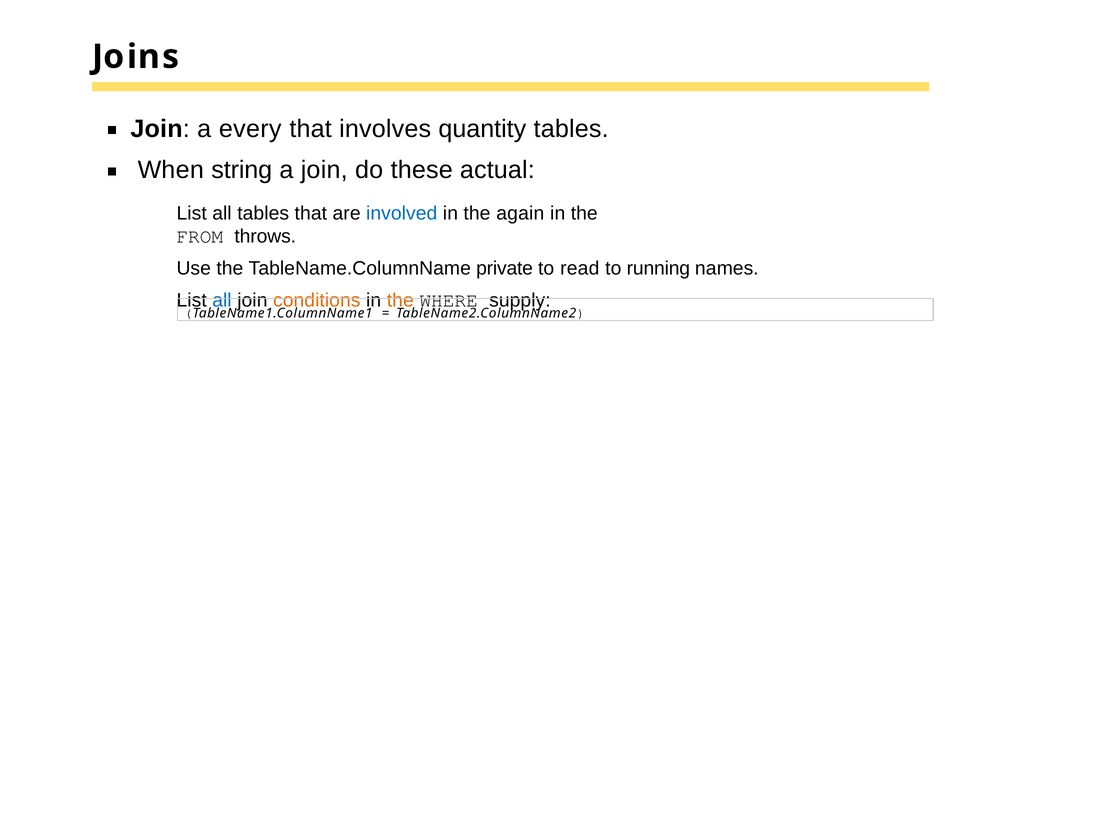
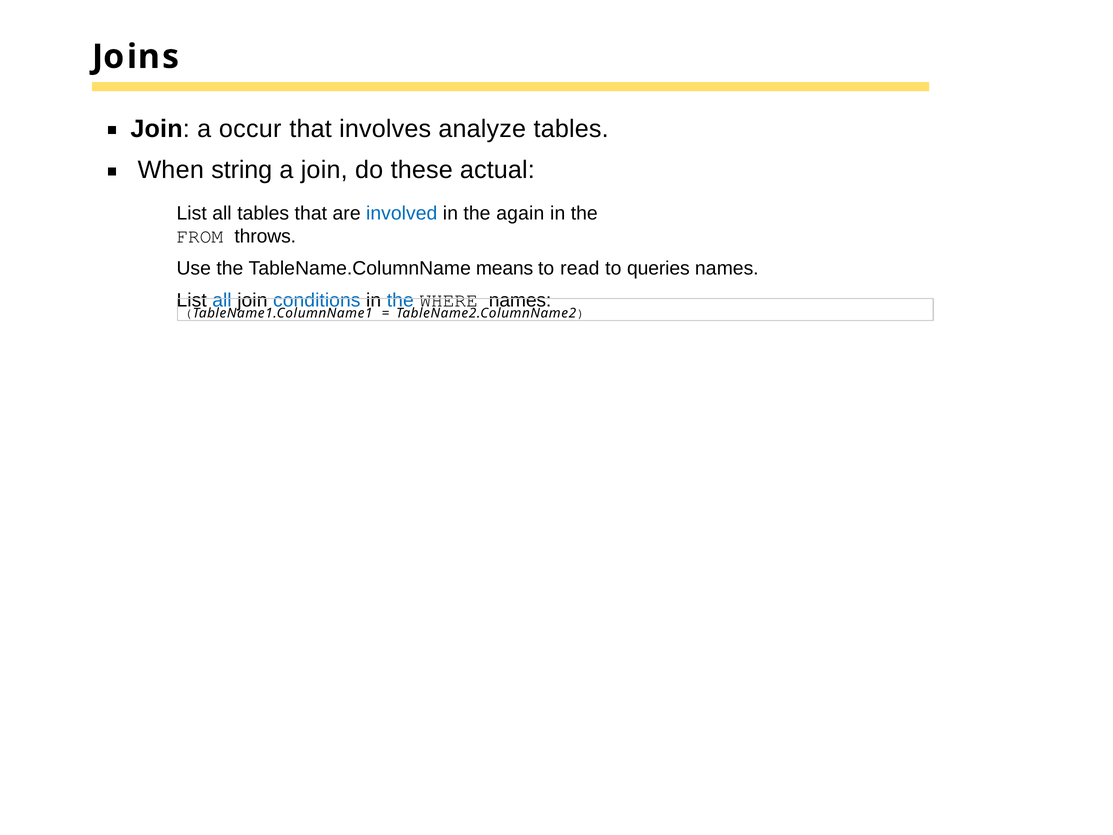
every: every -> occur (250, 129)
quantity: quantity -> analyze (482, 129)
private: private -> means (505, 268)
running: running -> queries (658, 268)
conditions colour: orange -> blue (317, 300)
the colour: orange -> blue (400, 300)
WHERE supply: supply -> names (520, 300)
